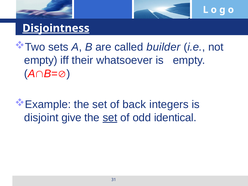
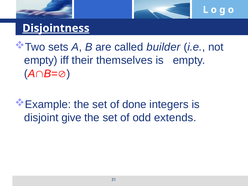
whatsoever: whatsoever -> themselves (124, 60)
back: back -> done (134, 104)
set underline: present -> none (110, 118)
identical: identical -> extends (175, 118)
